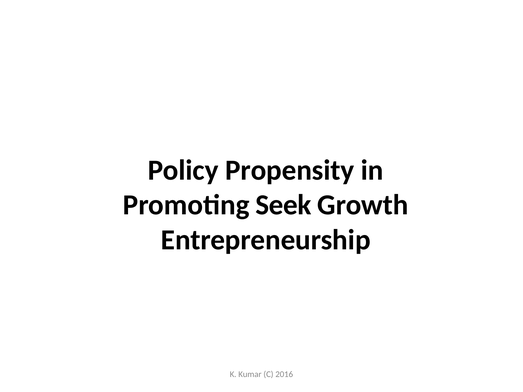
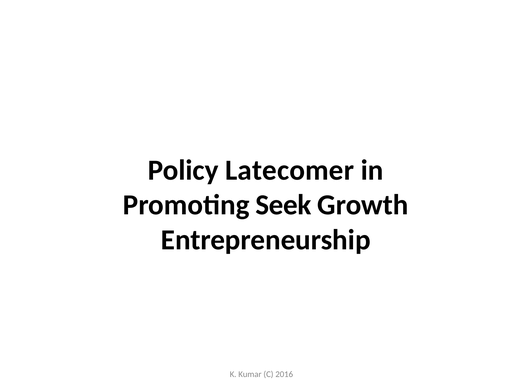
Propensity: Propensity -> Latecomer (290, 170)
